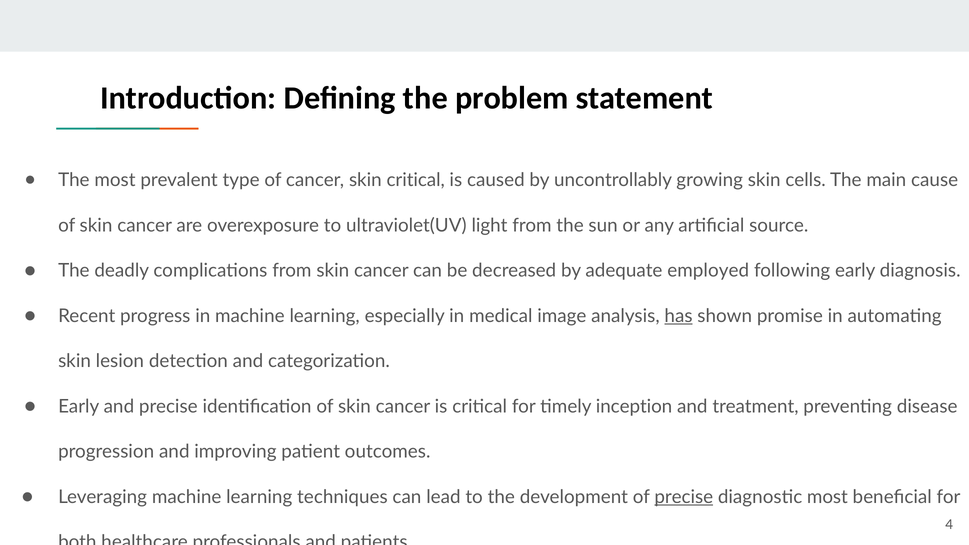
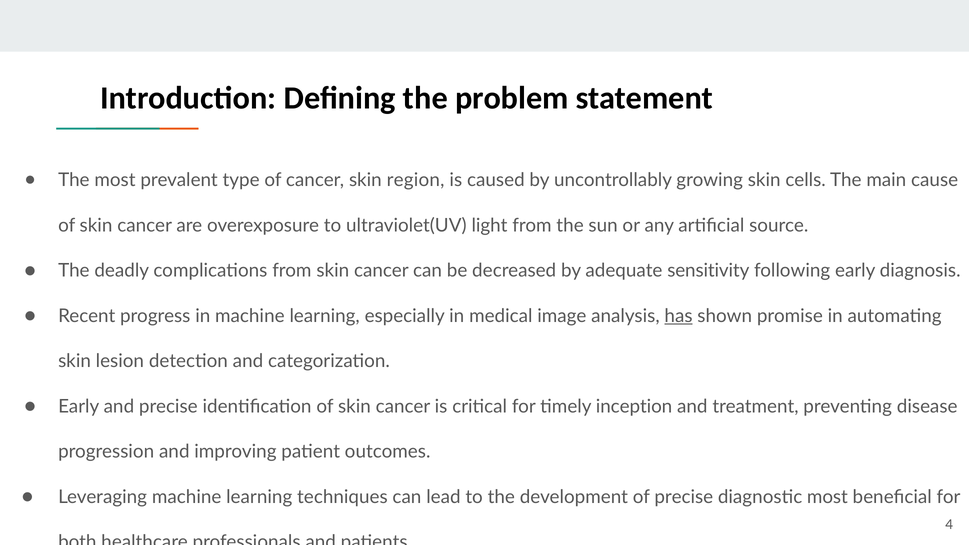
skin critical: critical -> region (416, 180)
employed: employed -> sensitivity (708, 271)
precise underline: present -> none (684, 497)
